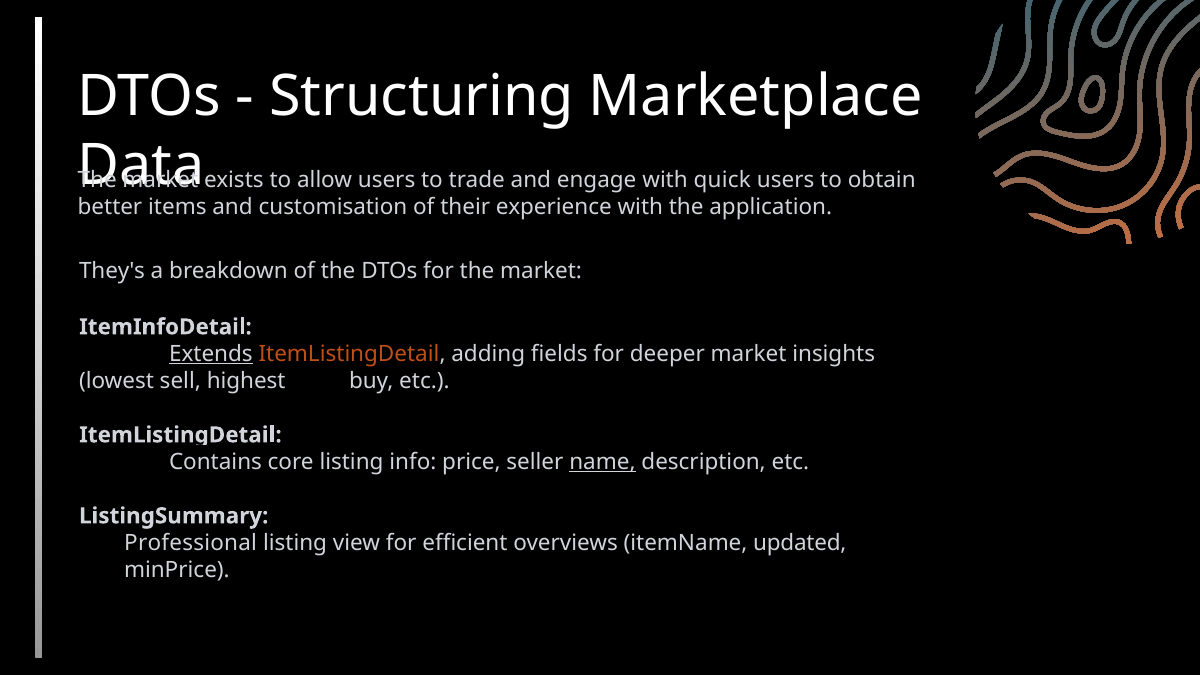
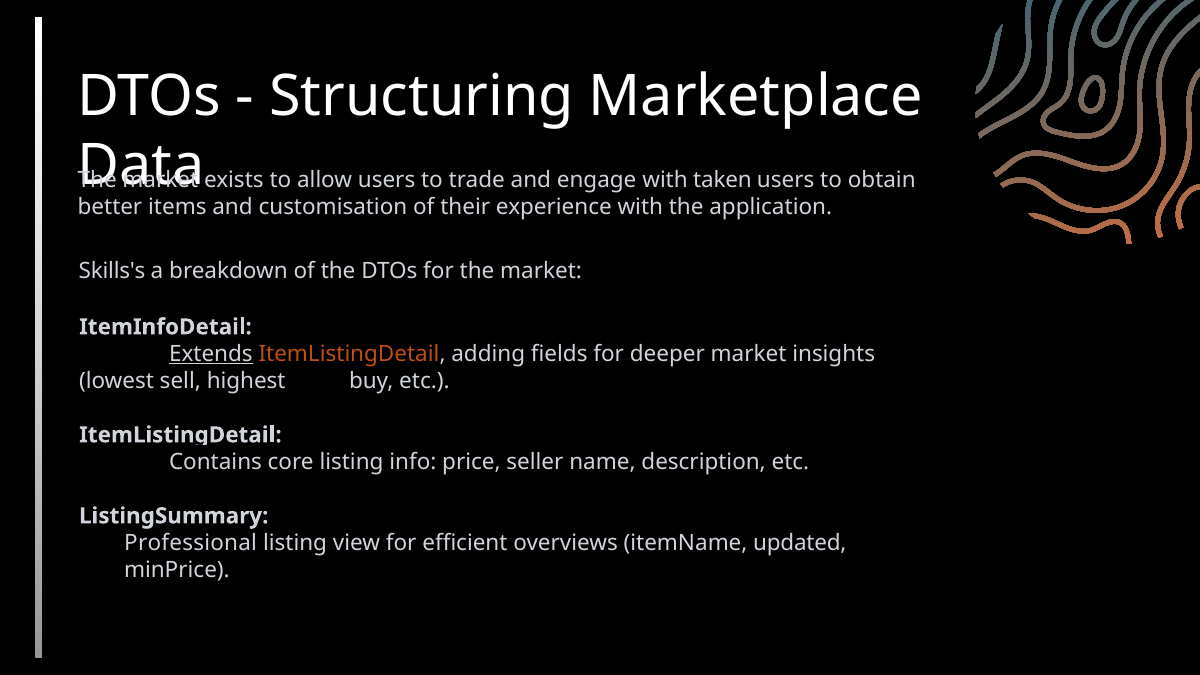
quick: quick -> taken (722, 180)
They's: They's -> Skills's (112, 271)
name underline: present -> none (602, 462)
